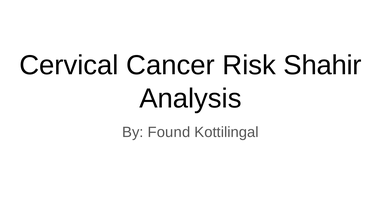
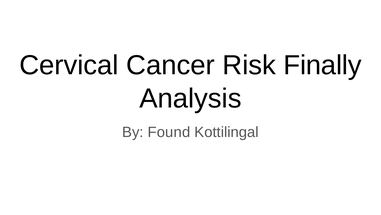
Shahir: Shahir -> Finally (323, 65)
